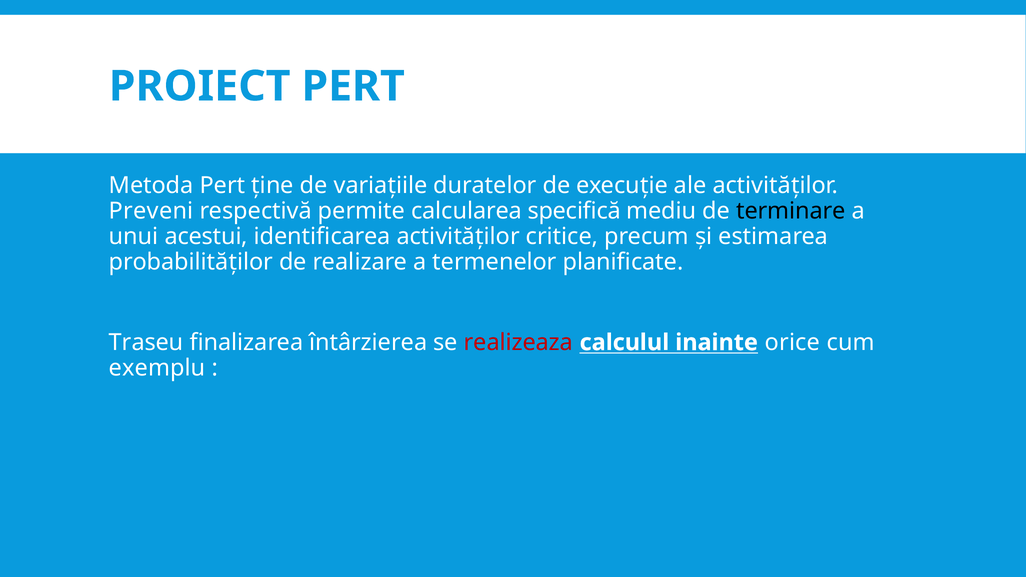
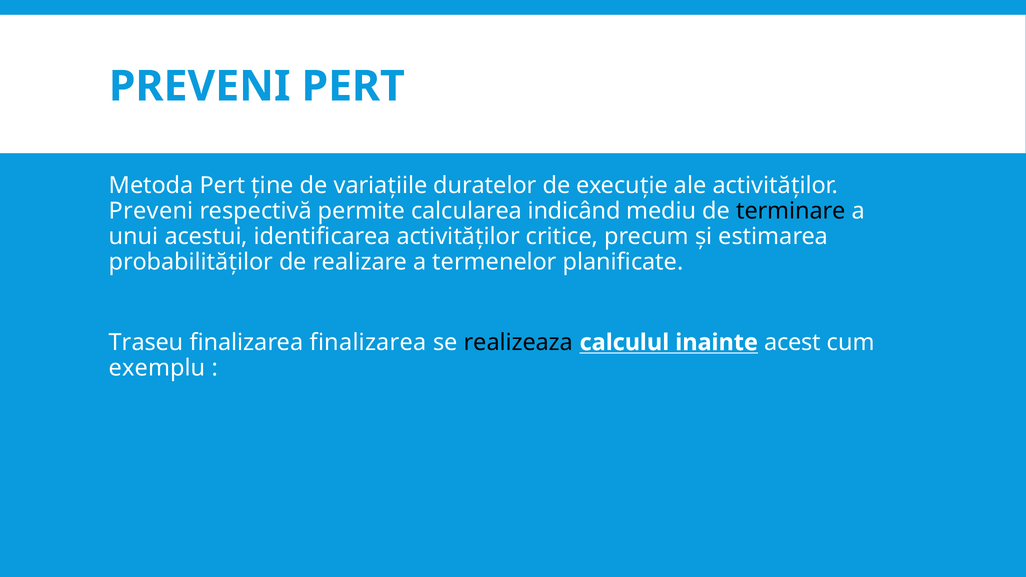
PROIECT: PROIECT -> PREVENI (200, 86)
specifică: specifică -> indicând (574, 211)
finalizarea întârzierea: întârzierea -> finalizarea (368, 343)
realizeaza colour: red -> black (518, 343)
orice: orice -> acest (793, 343)
